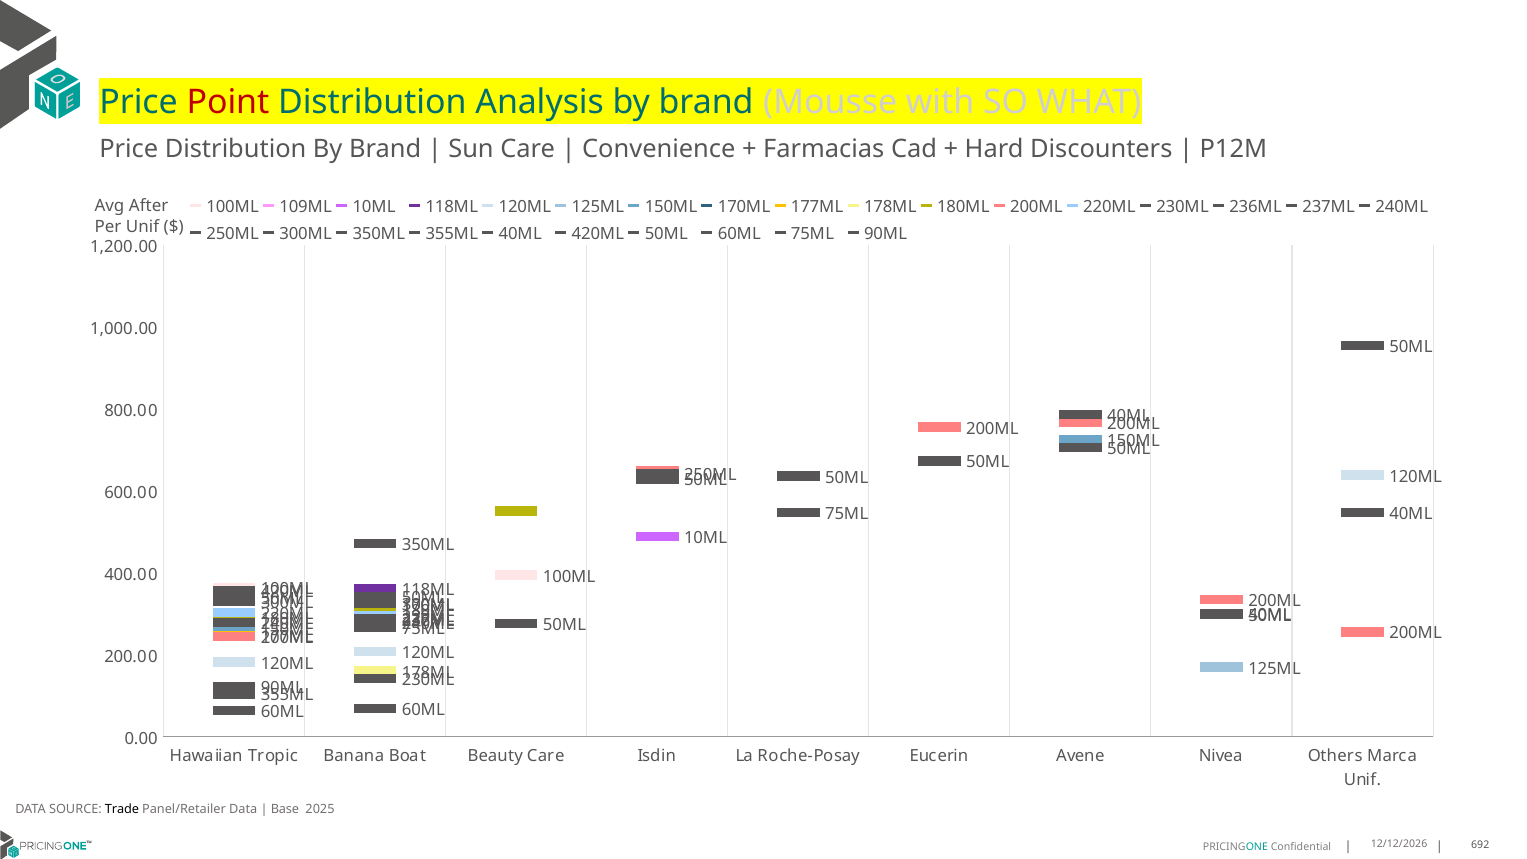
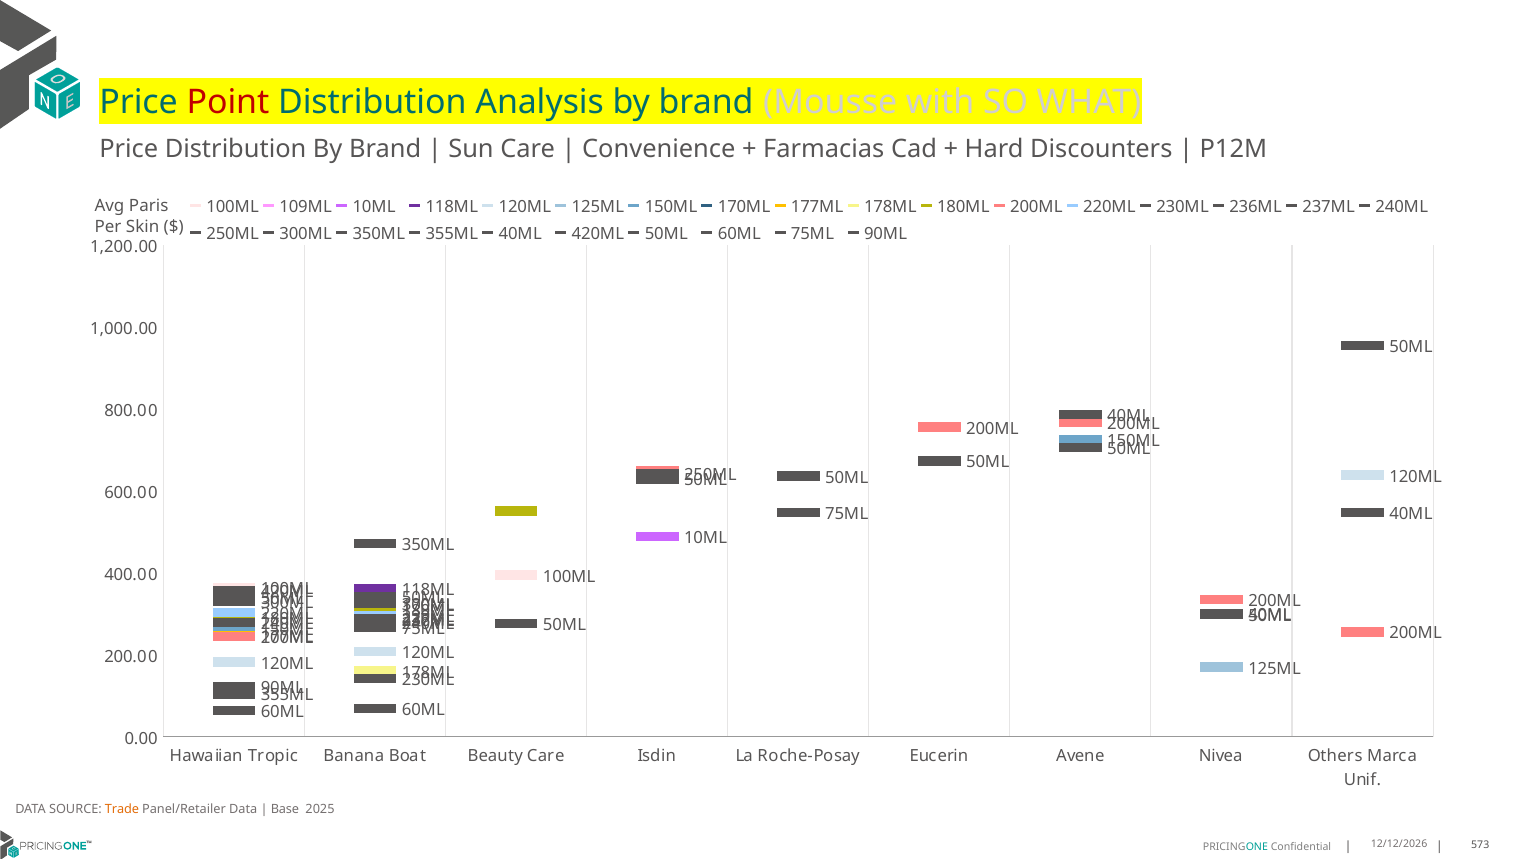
After: After -> Paris (149, 206)
Per Unif: Unif -> Skin (143, 227)
Trade colour: black -> orange (122, 809)
692: 692 -> 573 (1480, 845)
